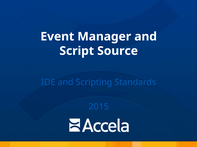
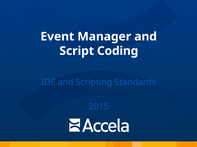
Source: Source -> Coding (118, 51)
